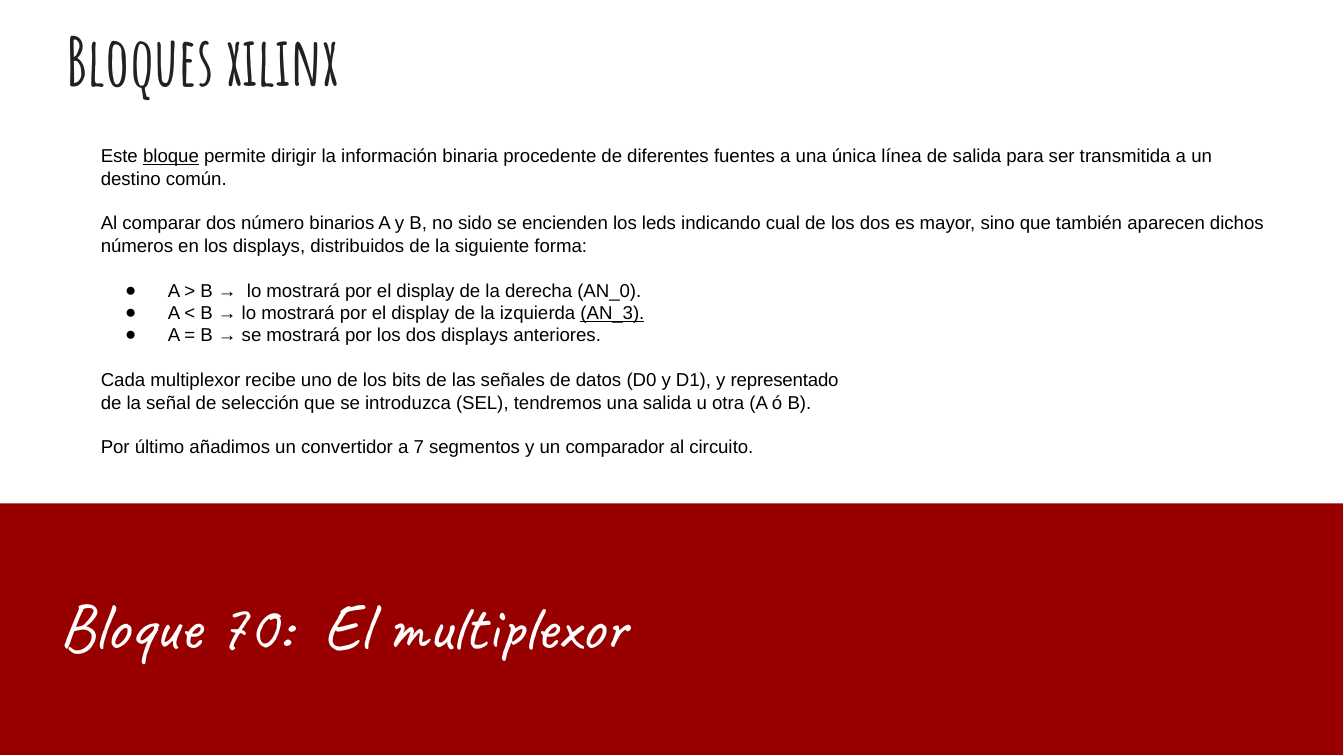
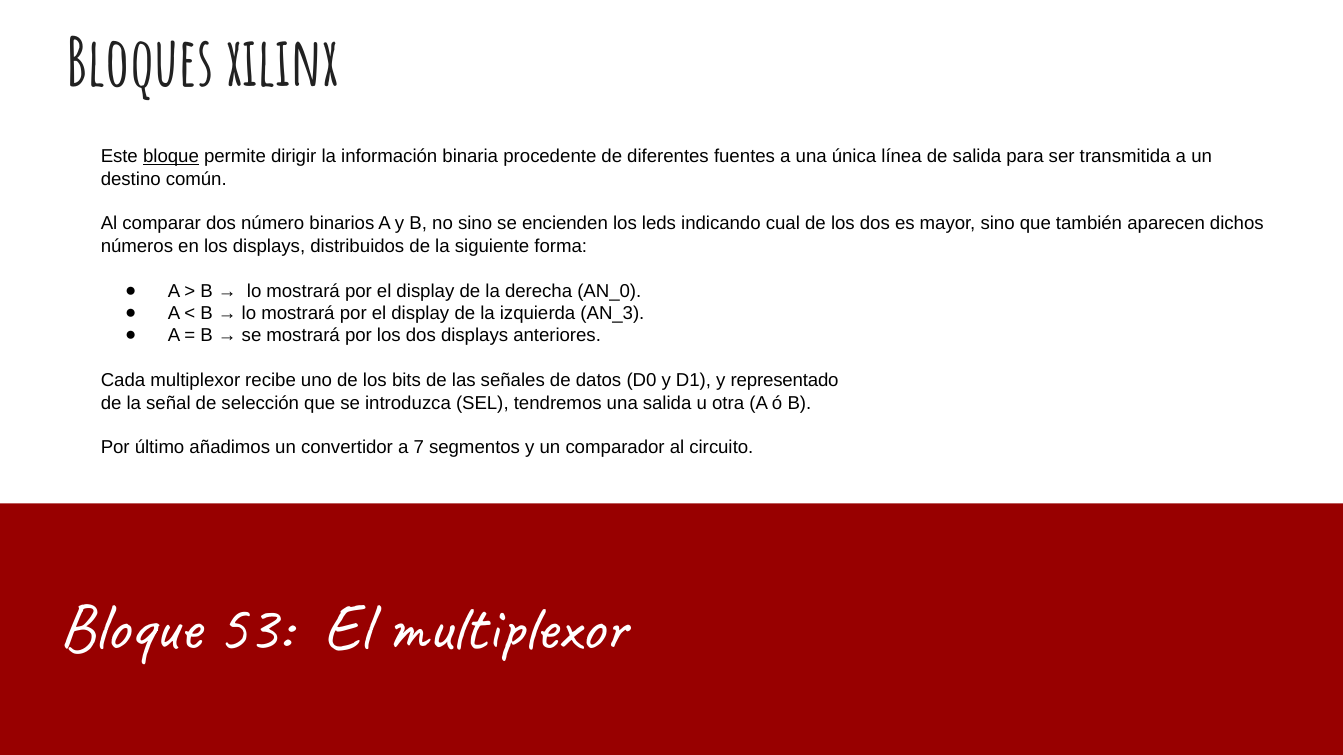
no sido: sido -> sino (475, 224)
AN_3 underline: present -> none (612, 314)
70: 70 -> 53 (255, 628)
